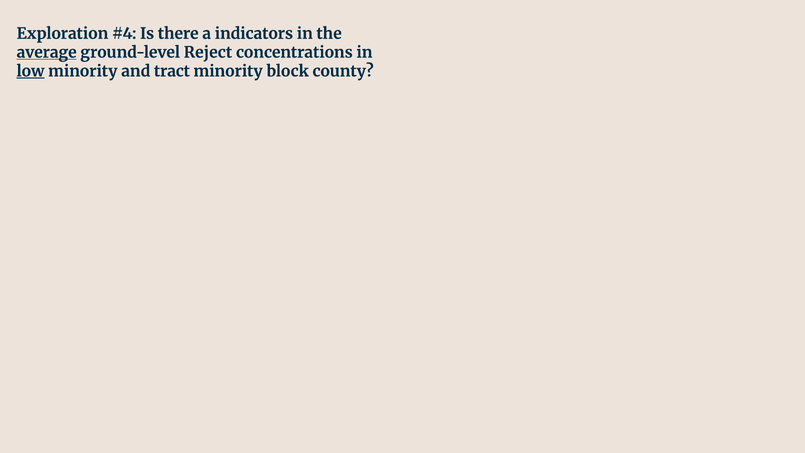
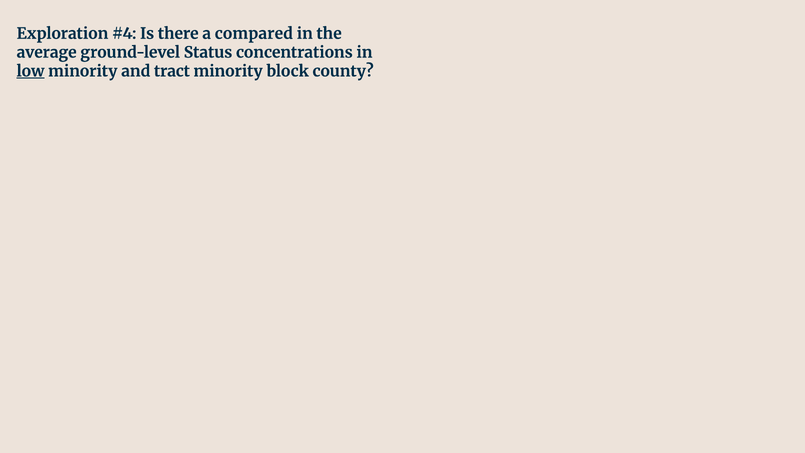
indicators: indicators -> compared (254, 34)
average underline: present -> none (47, 52)
Reject: Reject -> Status (208, 52)
